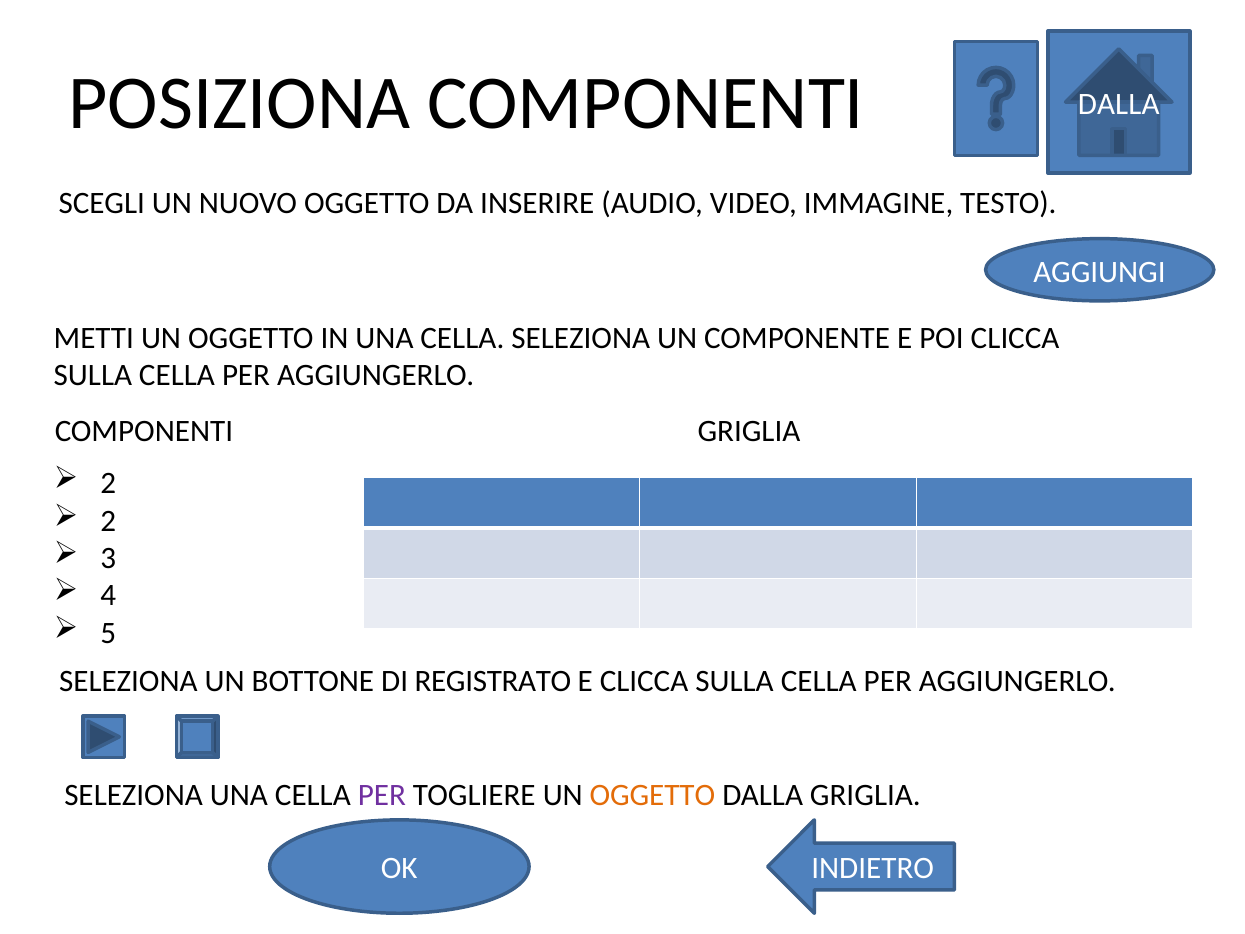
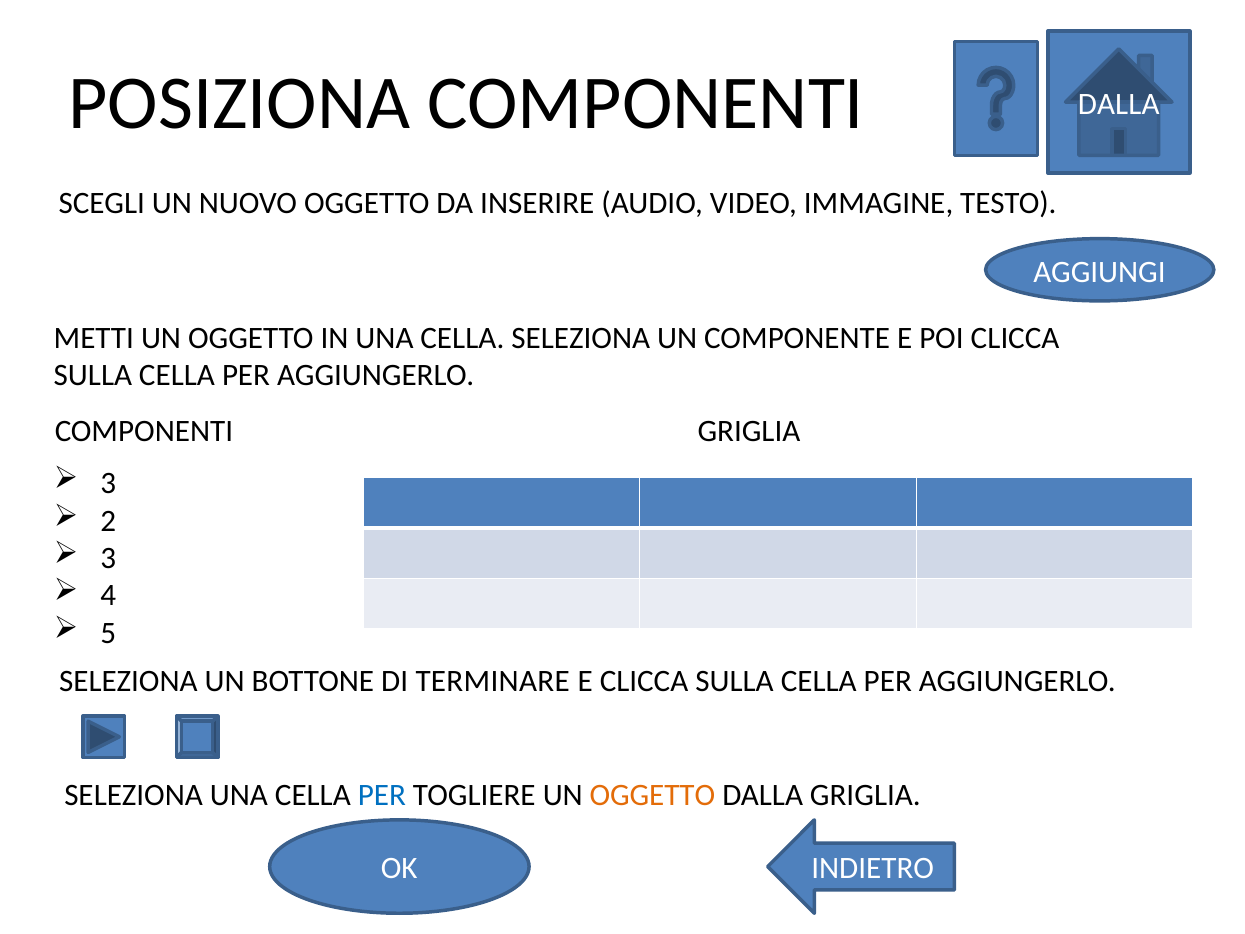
2: 2 -> 3 (108, 483)
REGISTRATO: REGISTRATO -> TERMINARE (493, 681)
PER colour: purple -> blue (382, 795)
